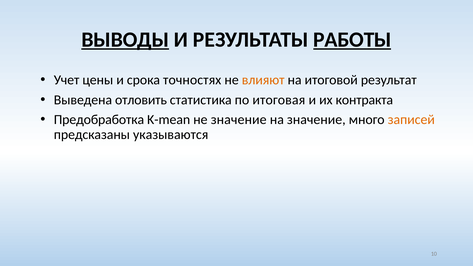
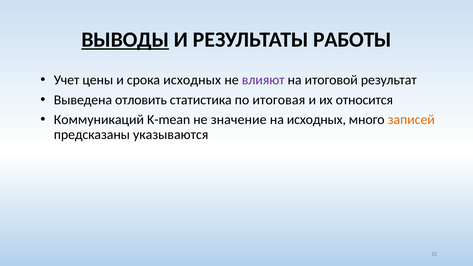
РАБОТЫ underline: present -> none (352, 40)
срока точностях: точностях -> исходных (192, 80)
влияют colour: orange -> purple (263, 80)
контракта: контракта -> относится (364, 100)
Предобработка: Предобработка -> Коммуникаций (99, 120)
на значение: значение -> исходных (316, 120)
